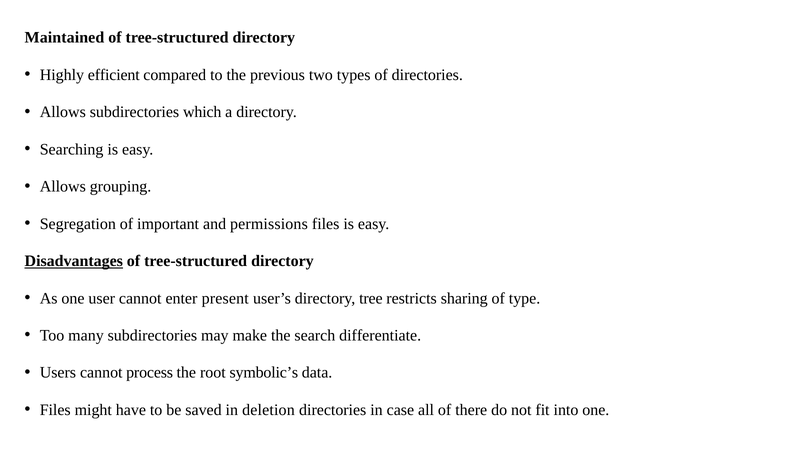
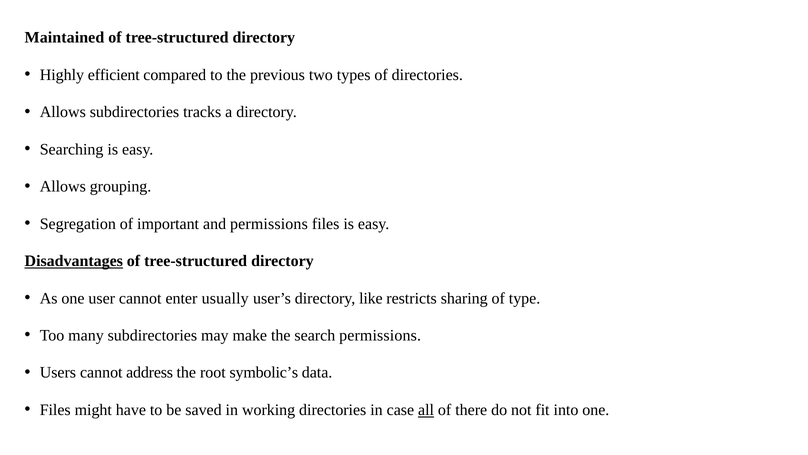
which: which -> tracks (202, 112)
present: present -> usually (225, 298)
tree: tree -> like (371, 298)
search differentiate: differentiate -> permissions (380, 335)
process: process -> address (150, 372)
deletion: deletion -> working (269, 409)
all underline: none -> present (426, 409)
